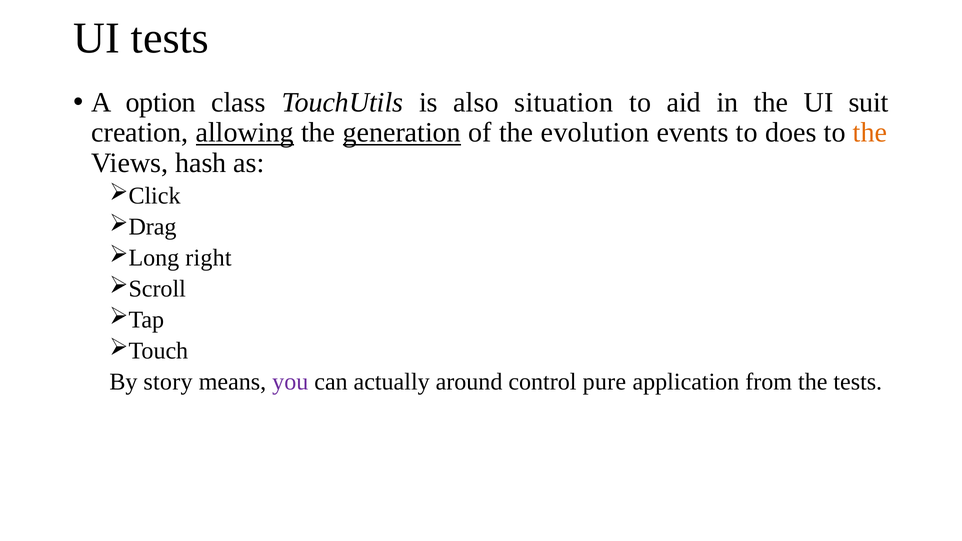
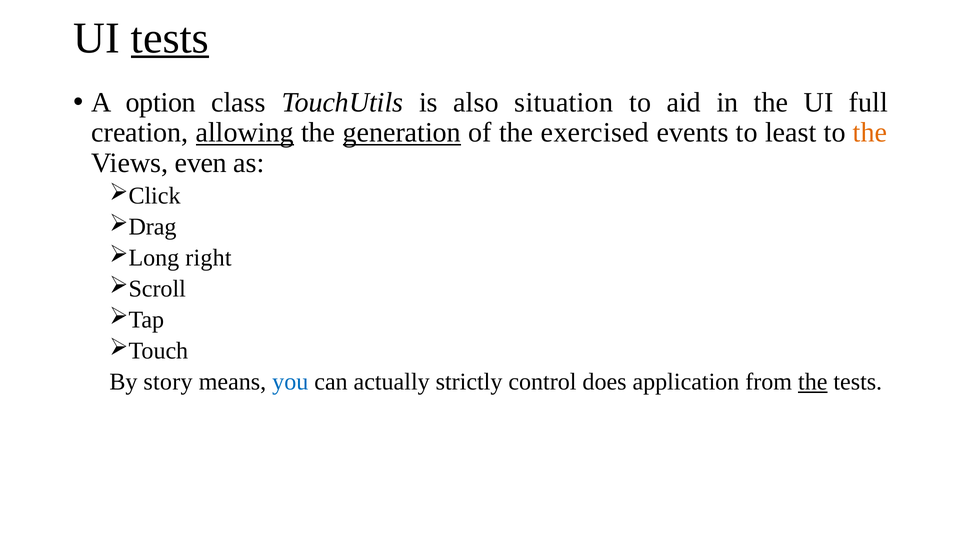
tests underline: none -> present (170, 38)
suit: suit -> full (868, 102)
evolution: evolution -> exercised (595, 133)
does: does -> least (791, 133)
hash: hash -> even (201, 163)
you colour: purple -> blue (290, 382)
around: around -> strictly (469, 382)
pure: pure -> does (605, 382)
the underline: none -> present (813, 382)
